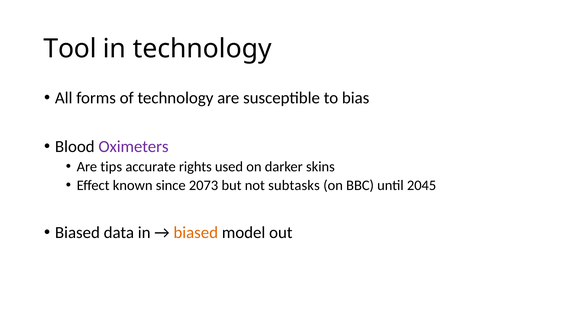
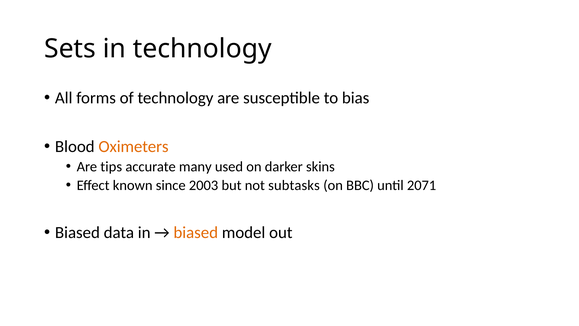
Tool: Tool -> Sets (70, 49)
Oximeters colour: purple -> orange (133, 146)
rights: rights -> many (195, 166)
2073: 2073 -> 2003 (204, 185)
2045: 2045 -> 2071 (422, 185)
